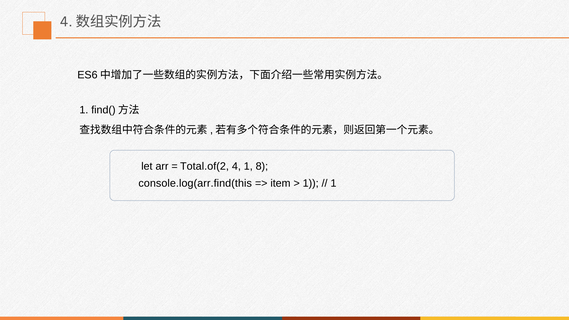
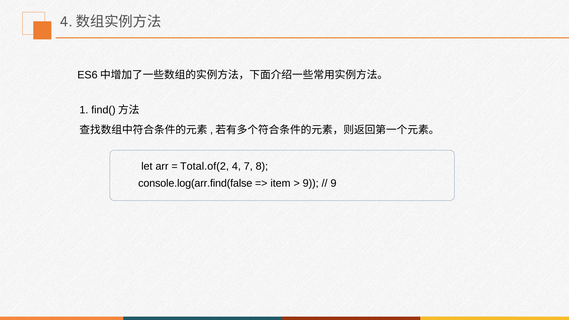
4 1: 1 -> 7 (248, 166)
console.log(arr.find(this: console.log(arr.find(this -> console.log(arr.find(false (195, 184)
1: 1 -> 9 (311, 184)
1: 1 -> 9 (333, 184)
